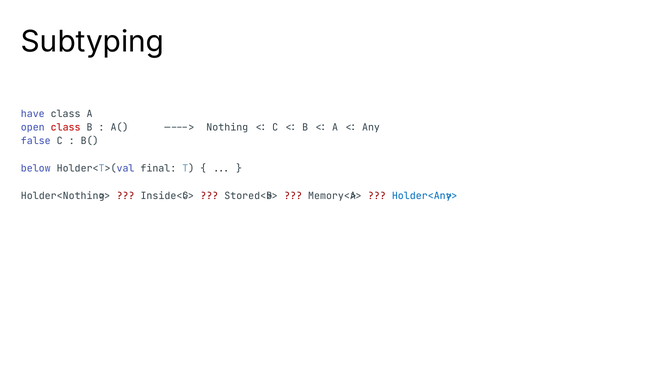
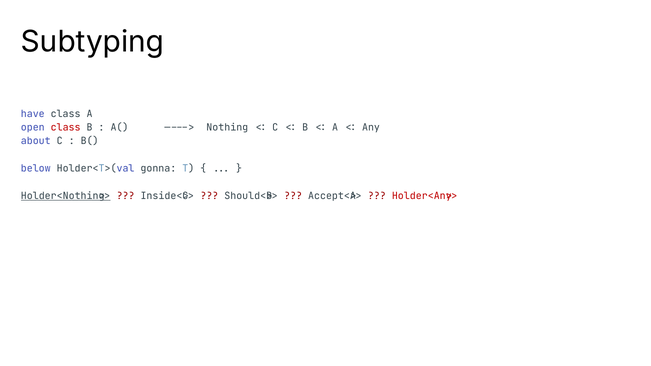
false: false -> about (36, 141)
final: final -> gonna (158, 169)
Holder<Nothing> underline: none -> present (66, 196)
Stored<B>: Stored<B> -> Should<B> (251, 196)
Memory<A>: Memory<A> -> Accept<A> (335, 196)
Holder<Any> colour: blue -> red (425, 196)
